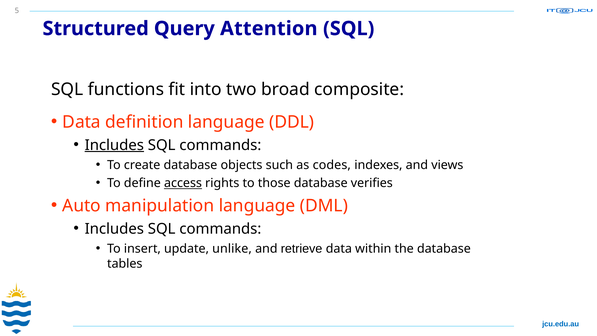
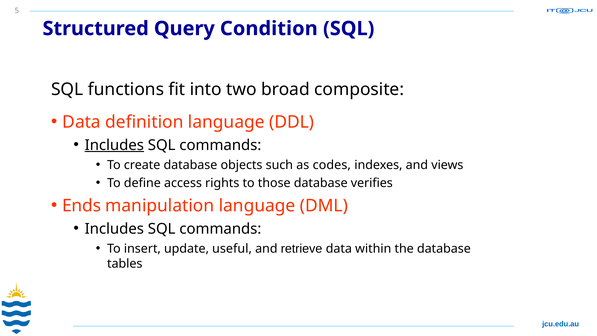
Attention: Attention -> Condition (269, 29)
access underline: present -> none (183, 183)
Auto: Auto -> Ends (82, 206)
unlike: unlike -> useful (232, 249)
